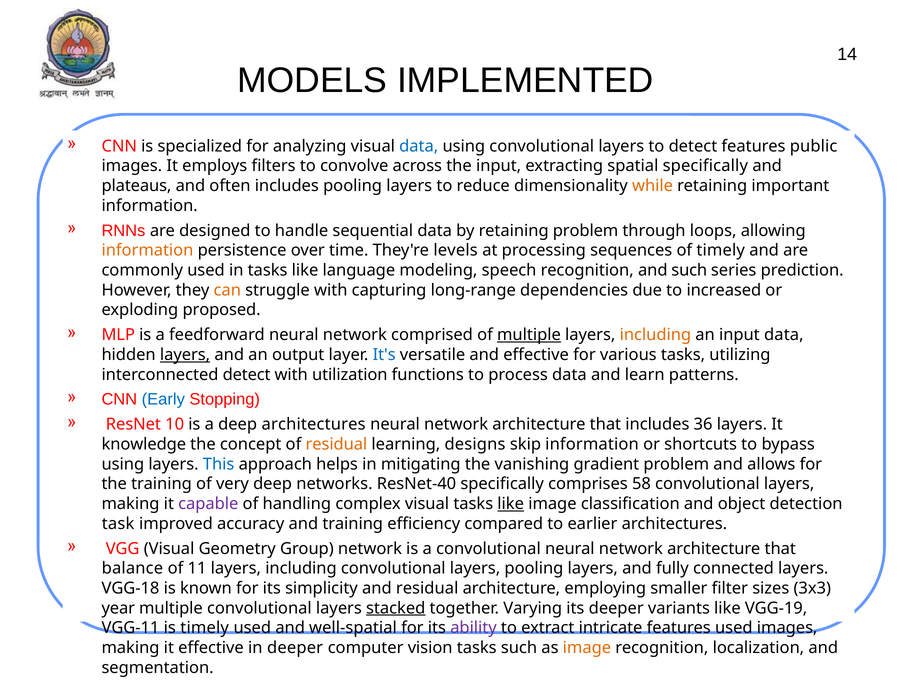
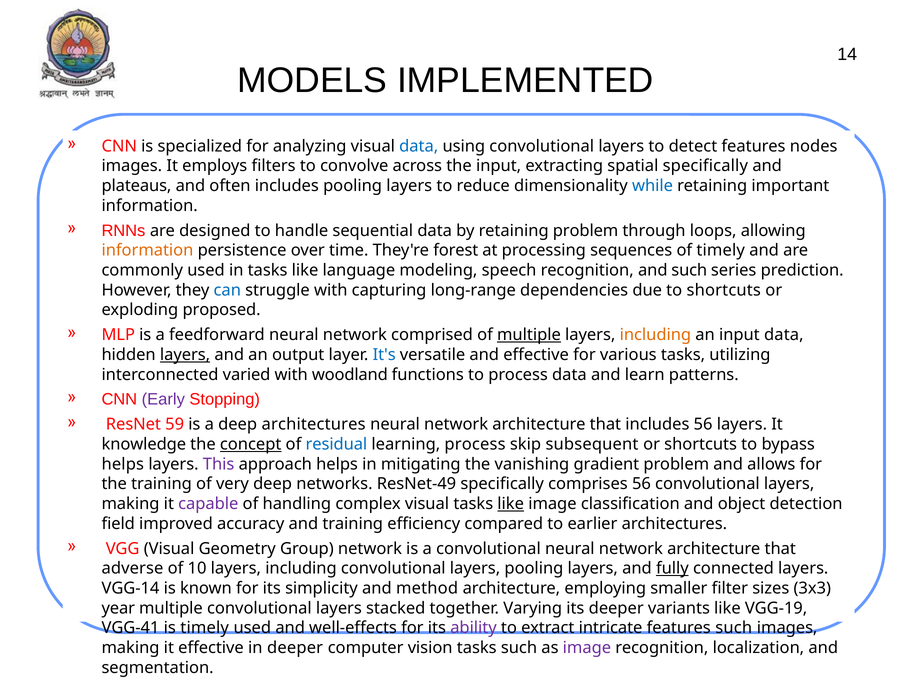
public: public -> nodes (814, 146)
while colour: orange -> blue (653, 186)
levels: levels -> forest (456, 251)
can colour: orange -> blue (227, 290)
to increased: increased -> shortcuts (724, 290)
interconnected detect: detect -> varied (247, 375)
utilization: utilization -> woodland (350, 375)
Early colour: blue -> purple (163, 400)
10: 10 -> 59 (175, 425)
includes 36: 36 -> 56 (703, 425)
concept underline: none -> present (251, 444)
residual colour: orange -> blue (336, 444)
learning designs: designs -> process (475, 444)
skip information: information -> subsequent (592, 444)
using: using -> helps (123, 464)
This colour: blue -> purple (219, 464)
ResNet-40: ResNet-40 -> ResNet-49 (416, 484)
comprises 58: 58 -> 56 (641, 484)
task: task -> field (118, 524)
balance: balance -> adverse (132, 569)
11: 11 -> 10 (197, 569)
fully underline: none -> present (672, 569)
VGG-18: VGG-18 -> VGG-14 (130, 588)
and residual: residual -> method (427, 588)
stacked underline: present -> none (396, 608)
VGG-11: VGG-11 -> VGG-41 (130, 628)
well-spatial: well-spatial -> well-effects (353, 628)
features used: used -> such (734, 628)
image colour: orange -> purple (587, 648)
